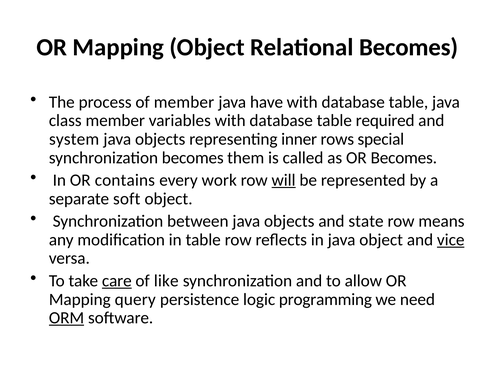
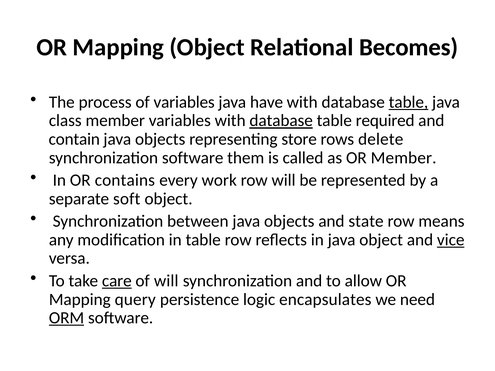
of member: member -> variables (184, 102)
table underline: none -> present (408, 102)
database underline: none -> present (281, 121)
system: system -> contain (74, 139)
inner: inner -> store (299, 139)
special: special -> delete (381, 139)
synchronization becomes: becomes -> software (193, 158)
OR Becomes: Becomes -> Member (404, 158)
will underline: present -> none (284, 180)
of like: like -> will (166, 281)
programming: programming -> encapsulates (325, 300)
